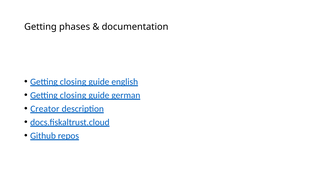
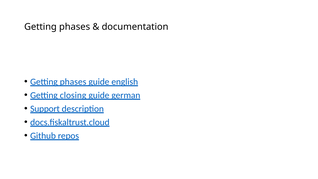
closing: closing -> phases (73, 82)
Creator: Creator -> Support (45, 109)
